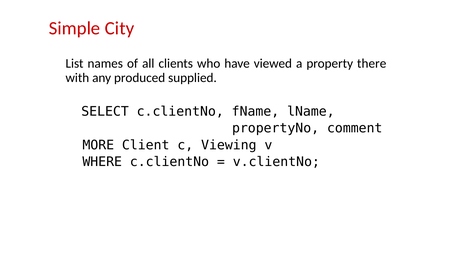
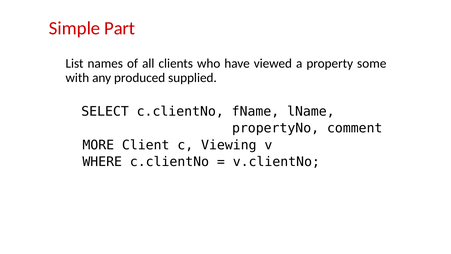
City: City -> Part (120, 28)
there: there -> some (372, 64)
